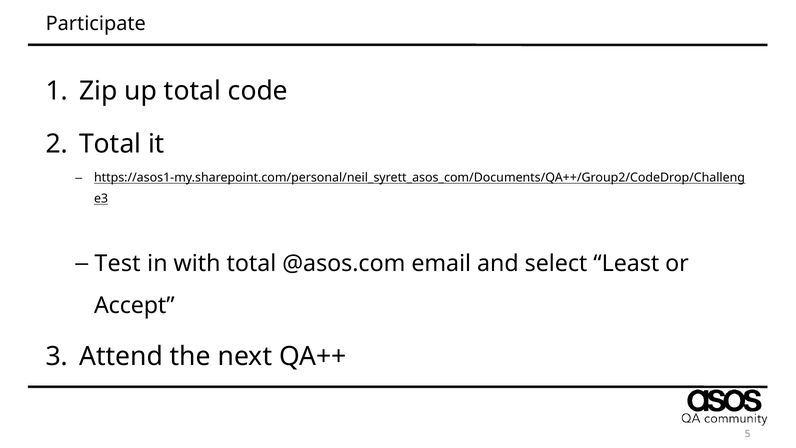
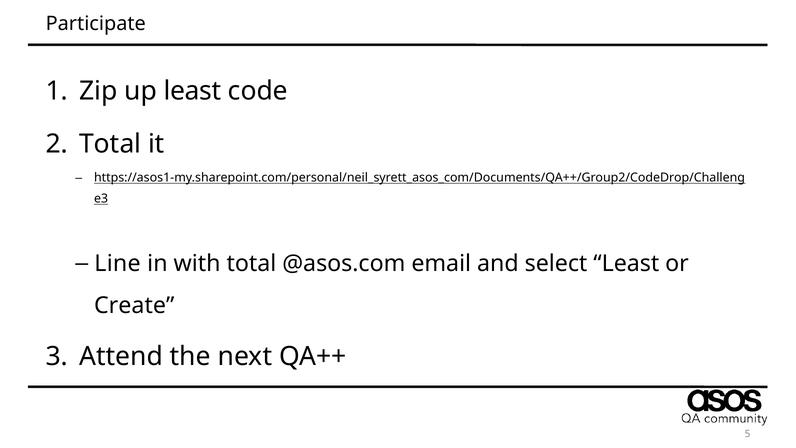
up total: total -> least (193, 91)
Test: Test -> Line (118, 263)
Accept: Accept -> Create (134, 305)
